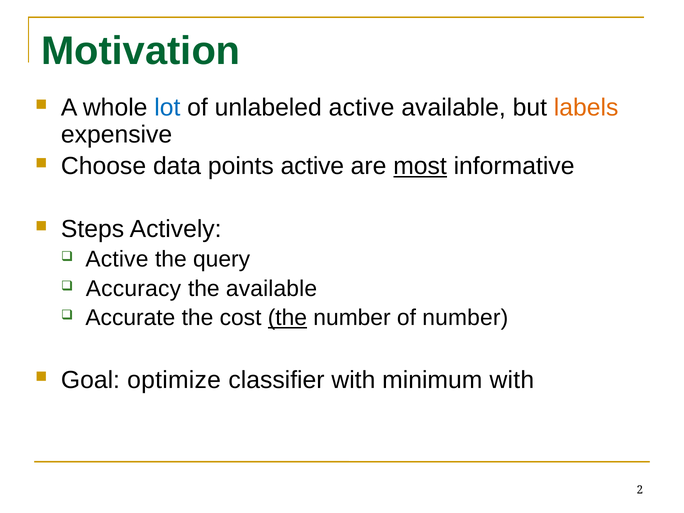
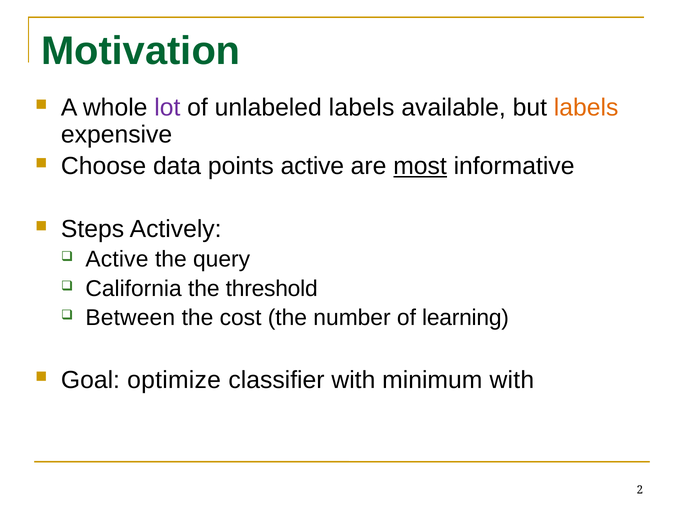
lot colour: blue -> purple (167, 108)
unlabeled active: active -> labels (362, 108)
Accuracy: Accuracy -> California (134, 289)
the available: available -> threshold (272, 289)
Accurate: Accurate -> Between (130, 318)
the underline: present -> none (287, 318)
of number: number -> learning (465, 318)
